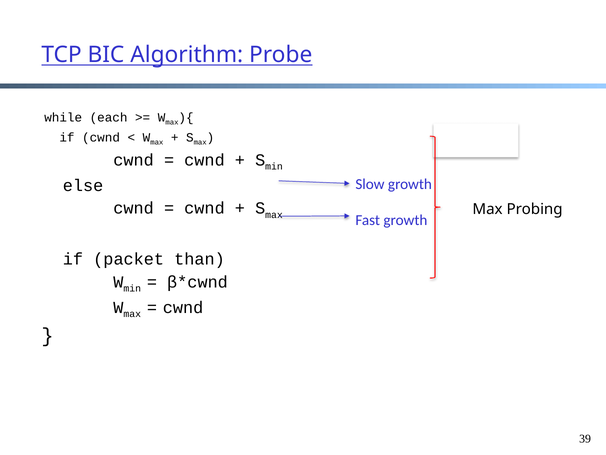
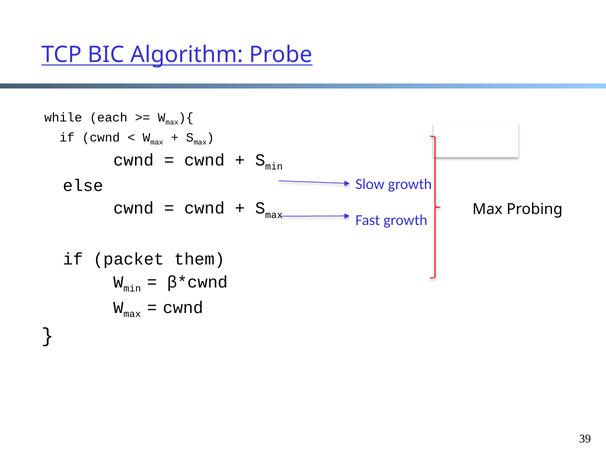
than: than -> them (200, 259)
